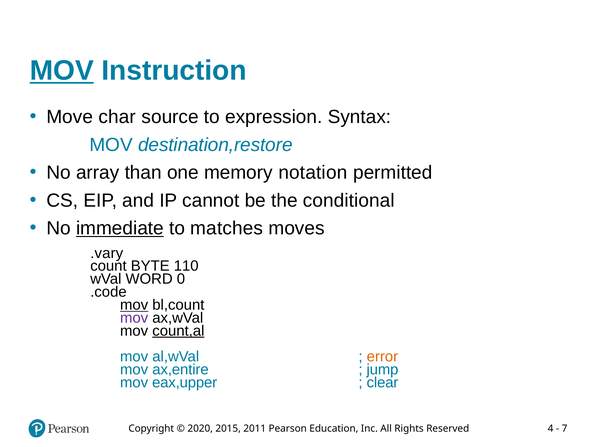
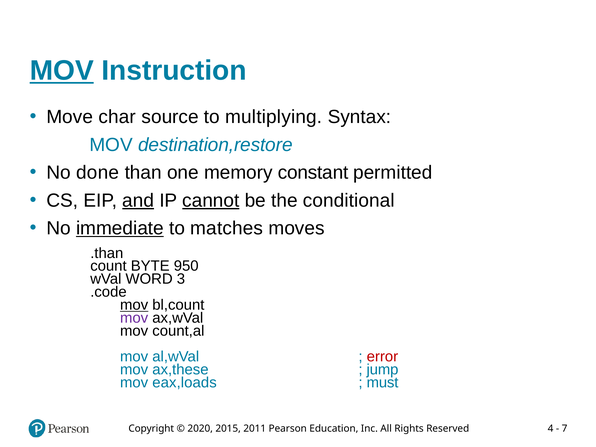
expression: expression -> multiplying (274, 117)
array: array -> done (98, 173)
notation: notation -> constant (313, 173)
and underline: none -> present (138, 200)
cannot underline: none -> present (211, 200)
.vary: .vary -> .than (107, 253)
110: 110 -> 950 (186, 266)
0: 0 -> 3 (181, 279)
count,al underline: present -> none (178, 331)
error colour: orange -> red (382, 357)
ax,entire: ax,entire -> ax,these (180, 370)
eax,upper: eax,upper -> eax,loads (185, 383)
clear: clear -> must (383, 383)
